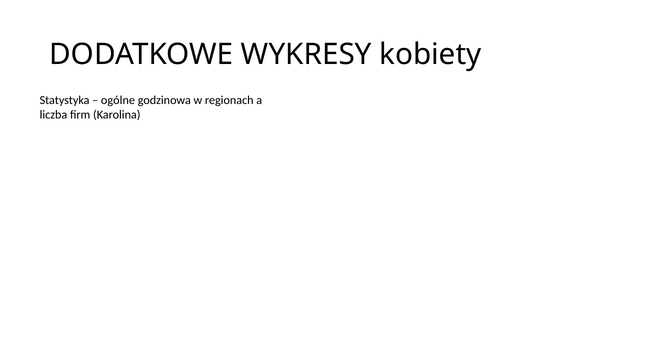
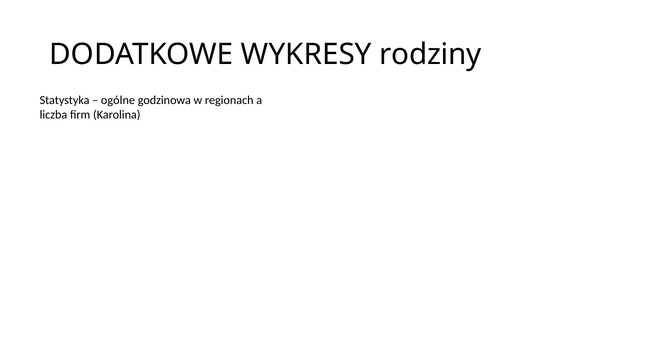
kobiety: kobiety -> rodziny (430, 54)
